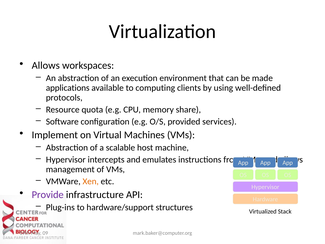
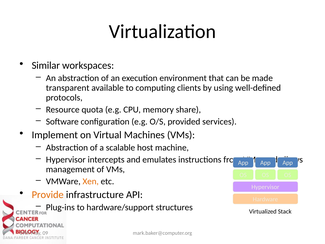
Allows: Allows -> Similar (46, 65)
applications: applications -> transparent (68, 88)
Provide colour: purple -> orange (48, 194)
